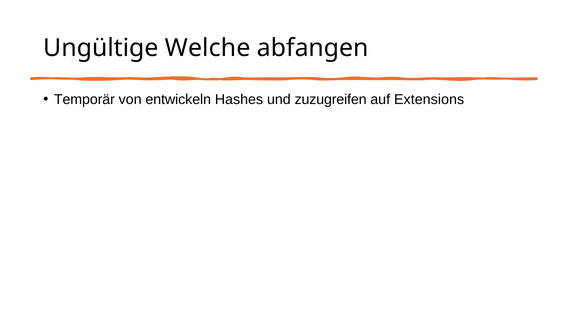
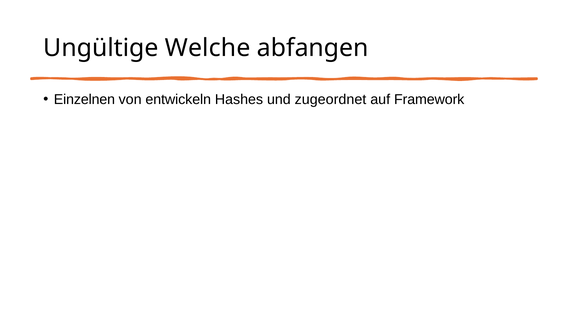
Temporär: Temporär -> Einzelnen (84, 99)
zuzugreifen: zuzugreifen -> zugeordnet (330, 99)
Extensions: Extensions -> Framework (429, 99)
